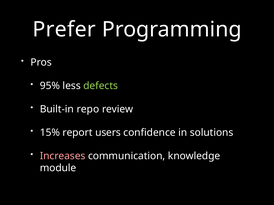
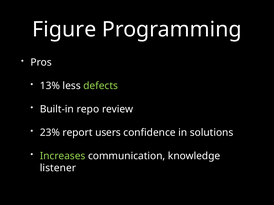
Prefer: Prefer -> Figure (64, 30)
95%: 95% -> 13% (50, 86)
15%: 15% -> 23% (50, 133)
Increases colour: pink -> light green (63, 156)
module: module -> listener (58, 168)
